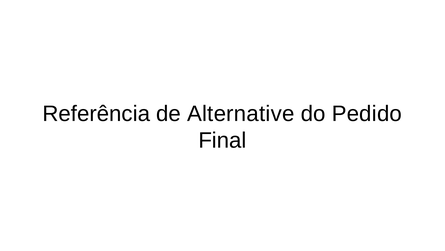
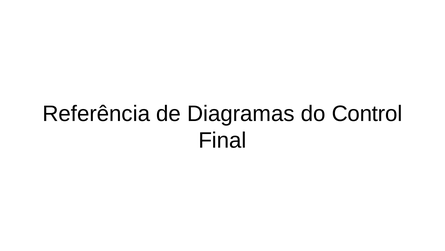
Alternative: Alternative -> Diagramas (241, 113)
Pedido: Pedido -> Control (367, 113)
